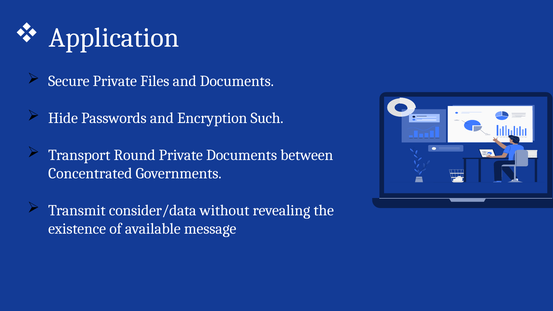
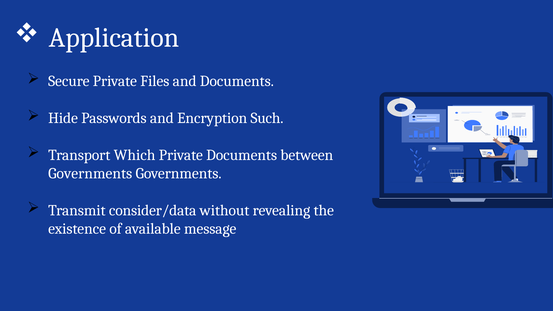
Round: Round -> Which (135, 155)
Concentrated: Concentrated -> Governments (90, 173)
